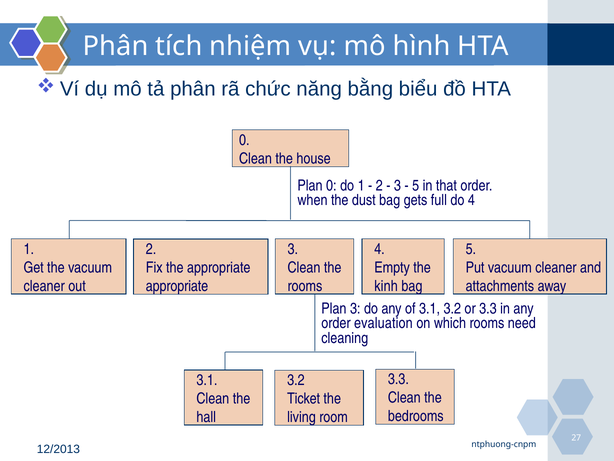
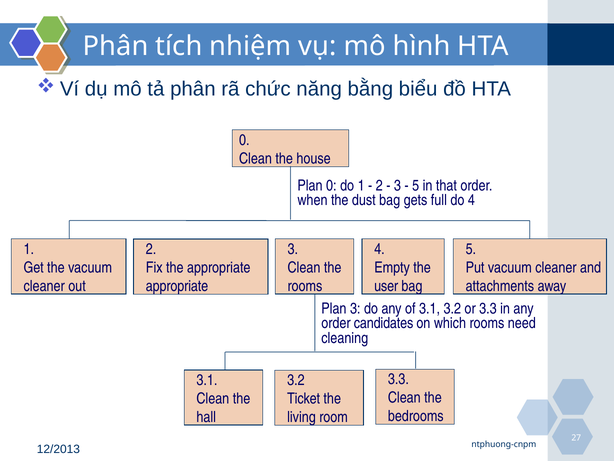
kinh: kinh -> user (386, 286)
evaluation: evaluation -> candidates (384, 323)
